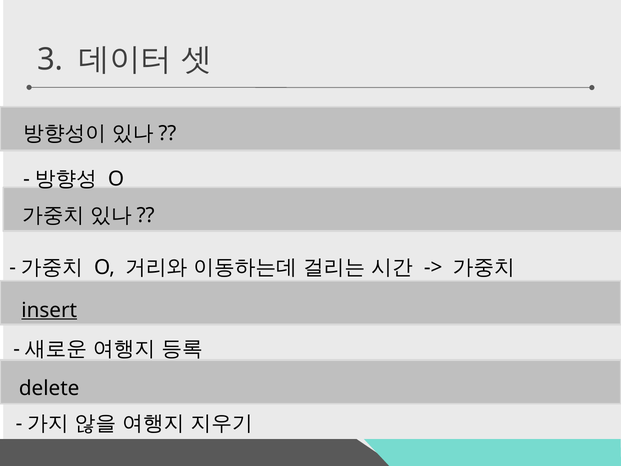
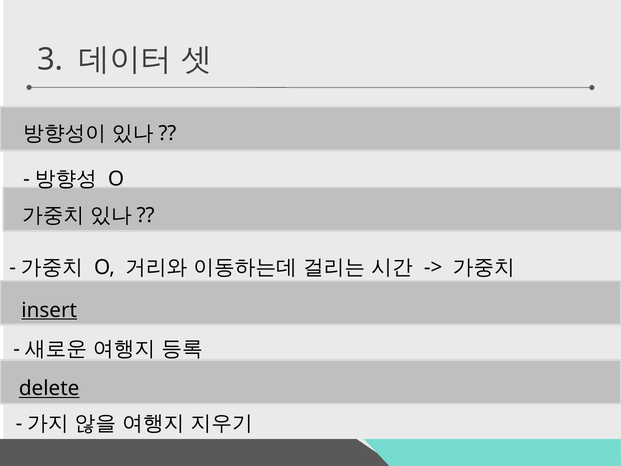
delete underline: none -> present (49, 388)
